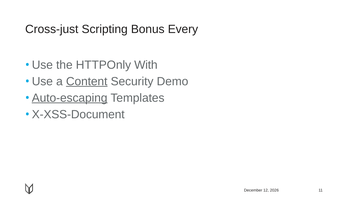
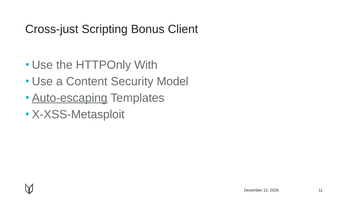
Every: Every -> Client (183, 29)
Content underline: present -> none (87, 81)
Demo: Demo -> Model (173, 81)
X-XSS-Document: X-XSS-Document -> X-XSS-Metasploit (78, 114)
